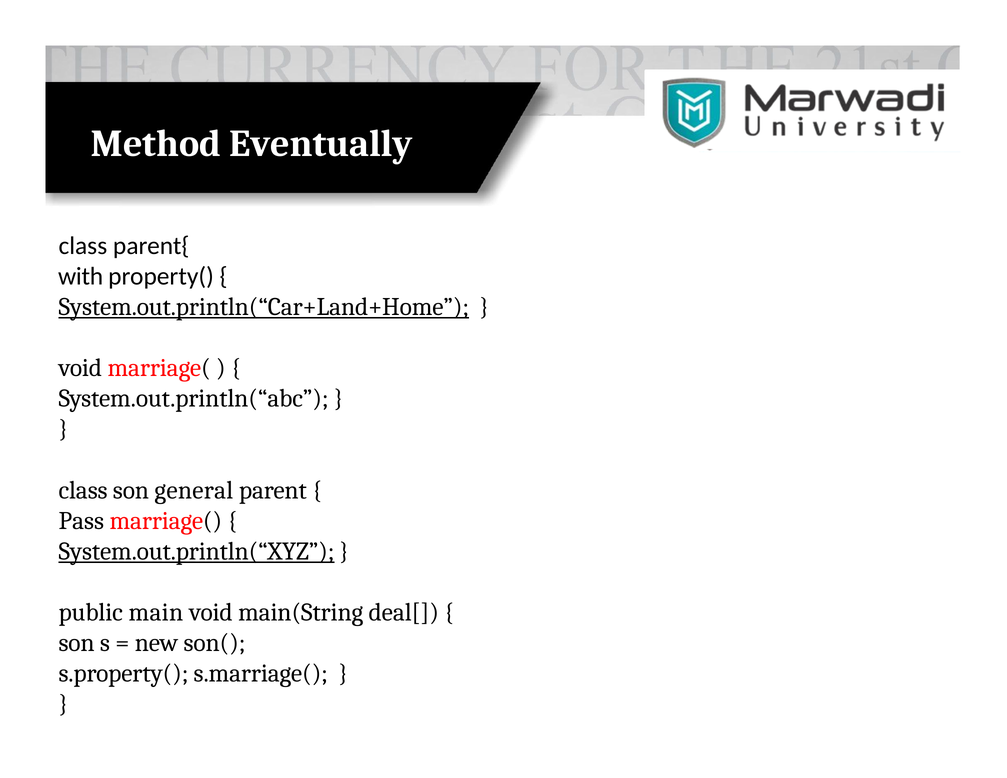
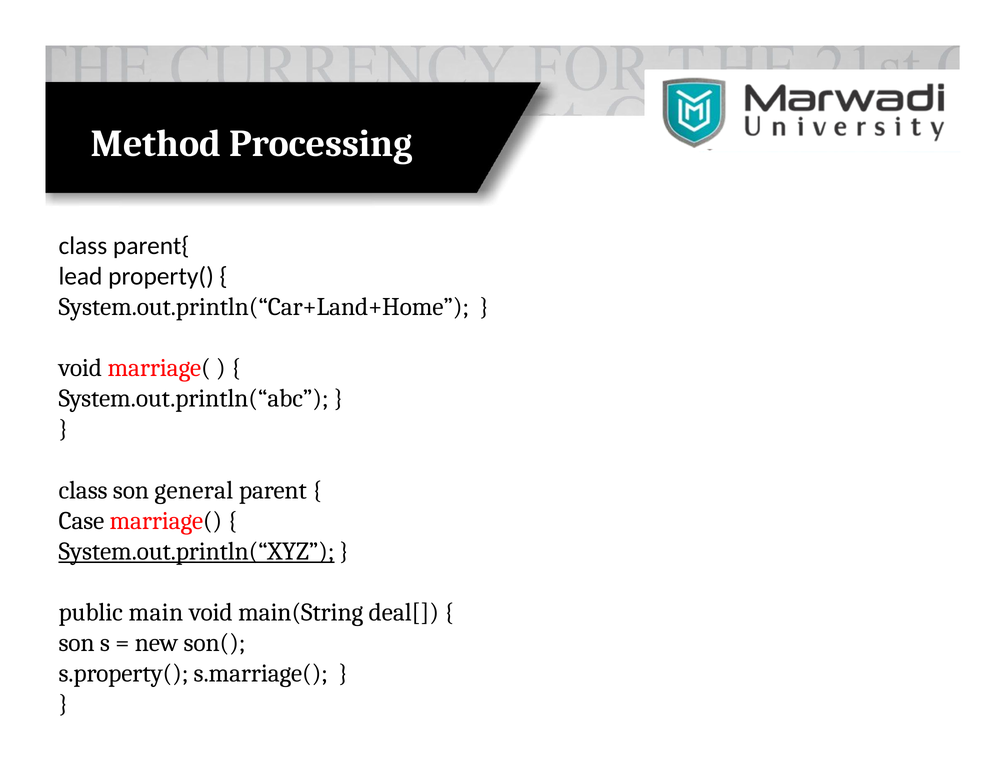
Eventually: Eventually -> Processing (321, 143)
with: with -> lead (81, 277)
System.out.println(“Car+Land+Home underline: present -> none (264, 307)
Pass: Pass -> Case (81, 521)
